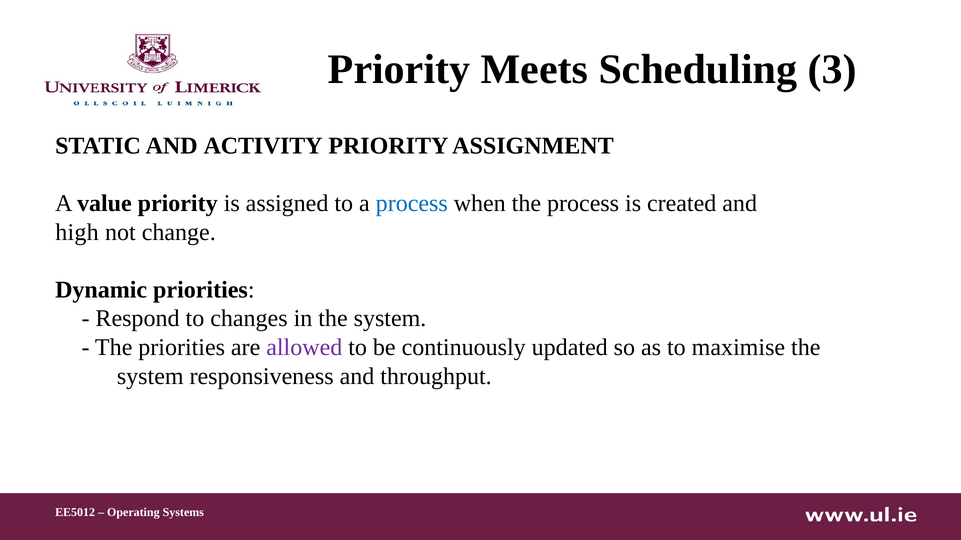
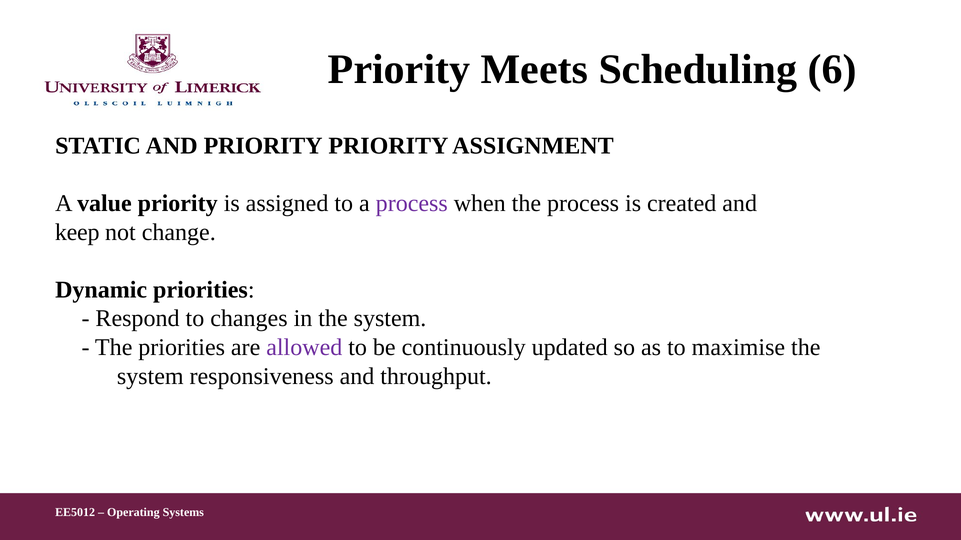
3: 3 -> 6 (832, 69)
AND ACTIVITY: ACTIVITY -> PRIORITY (263, 146)
process colour: blue -> purple (412, 204)
high: high -> keep (77, 232)
